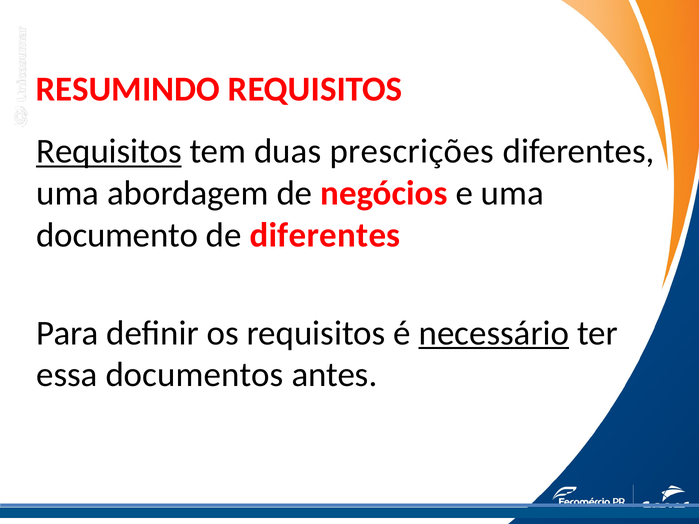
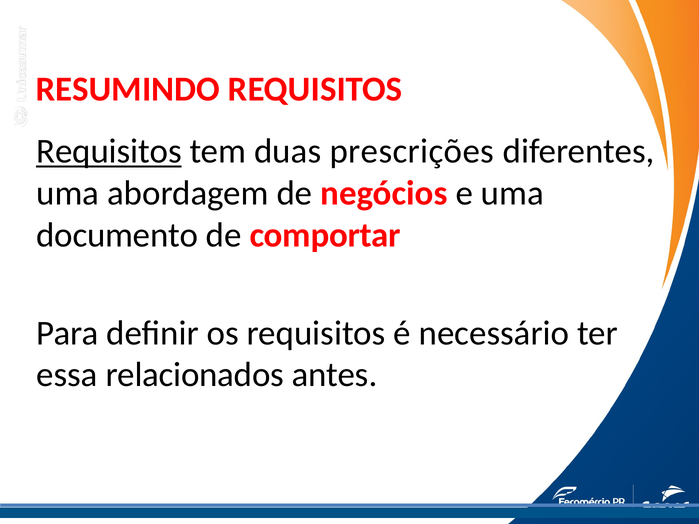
de diferentes: diferentes -> comportar (325, 235)
necessário underline: present -> none (494, 333)
documentos: documentos -> relacionados (195, 375)
